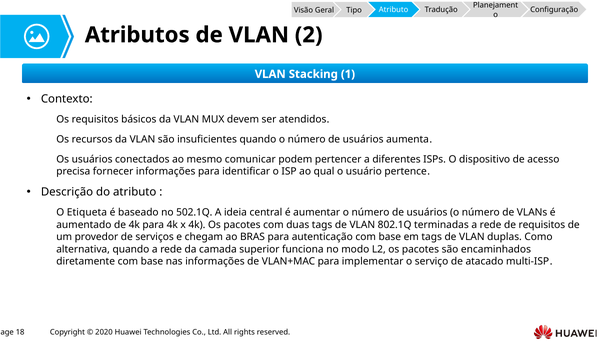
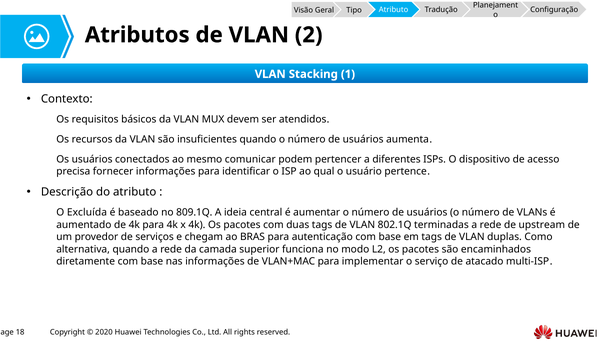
Etiqueta: Etiqueta -> Excluída (87, 213)
502.1Q: 502.1Q -> 809.1Q (194, 213)
de requisitos: requisitos -> upstream (542, 225)
